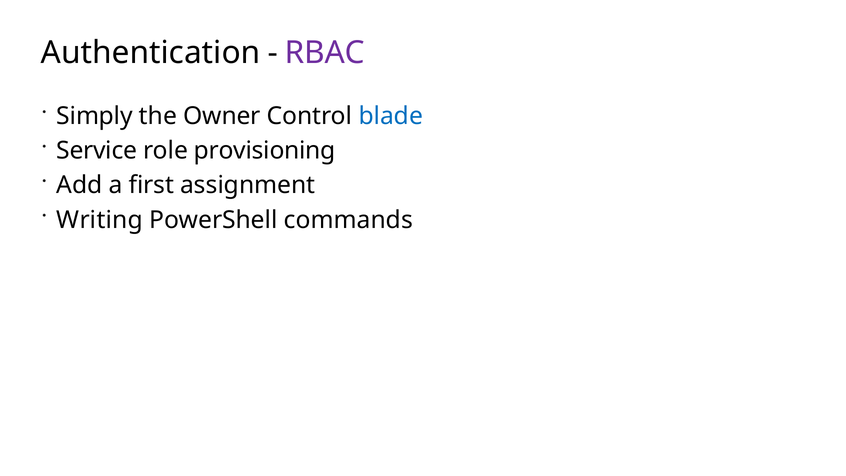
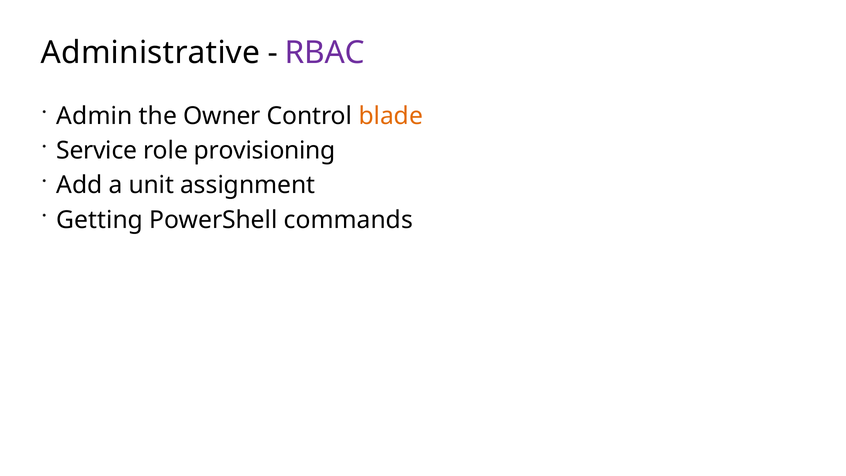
Authentication: Authentication -> Administrative (150, 53)
Simply: Simply -> Admin (94, 116)
blade colour: blue -> orange (391, 116)
first: first -> unit (152, 185)
Writing: Writing -> Getting (100, 220)
